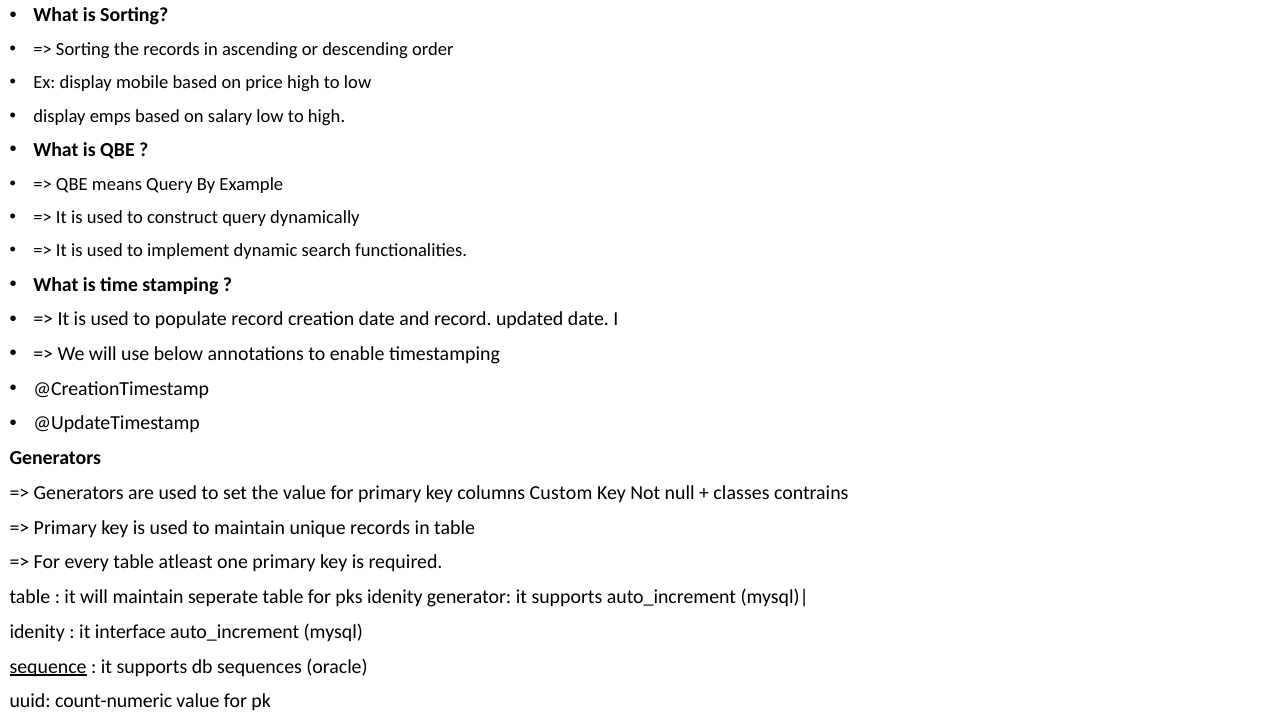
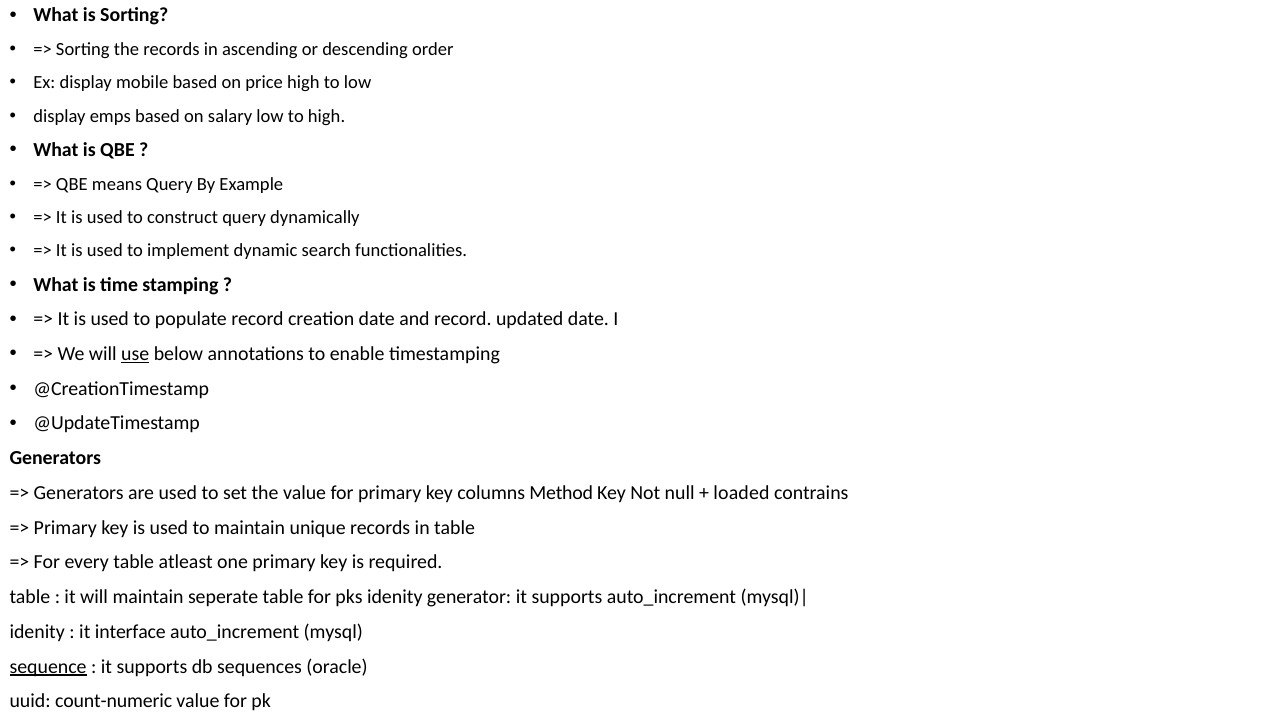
use underline: none -> present (135, 354)
Custom: Custom -> Method (561, 493)
classes: classes -> loaded (742, 493)
